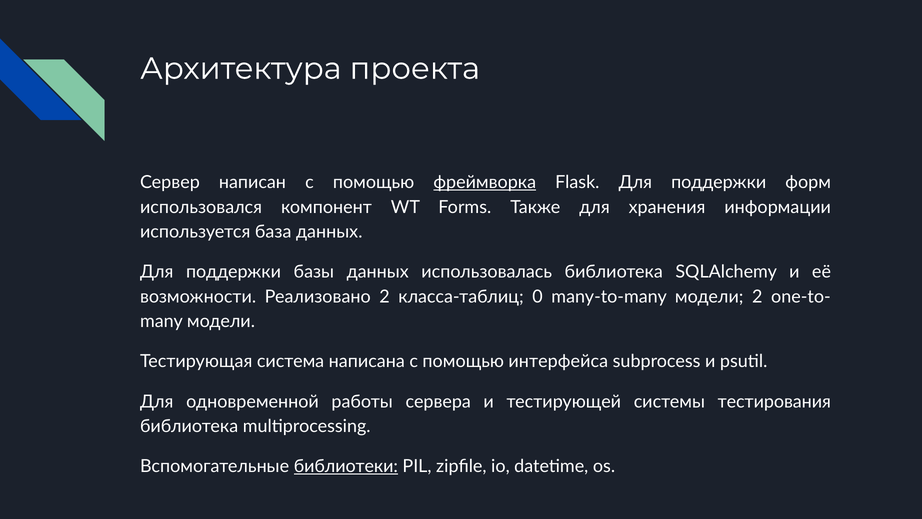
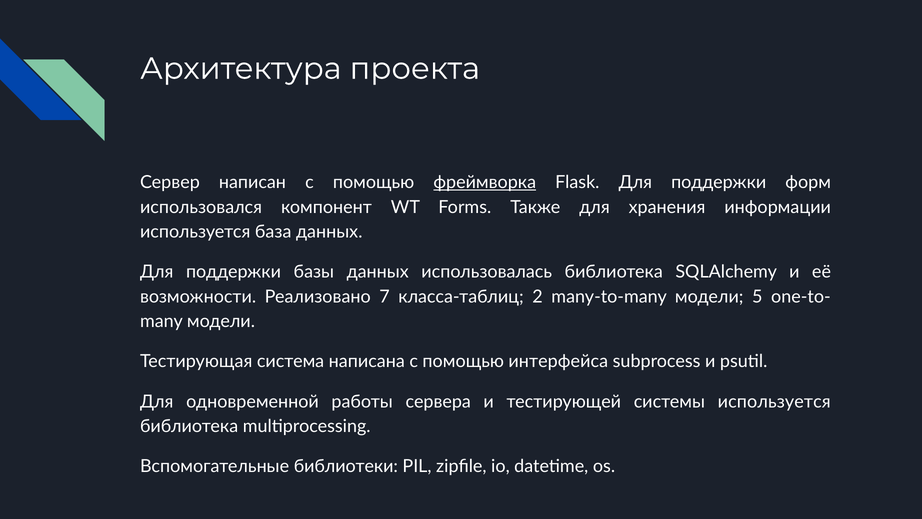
Реализовано 2: 2 -> 7 (384, 296)
0: 0 -> 2 (537, 296)
модели 2: 2 -> 5 (757, 296)
системы тестирования: тестирования -> используется (774, 401)
библиотеки underline: present -> none (346, 466)
